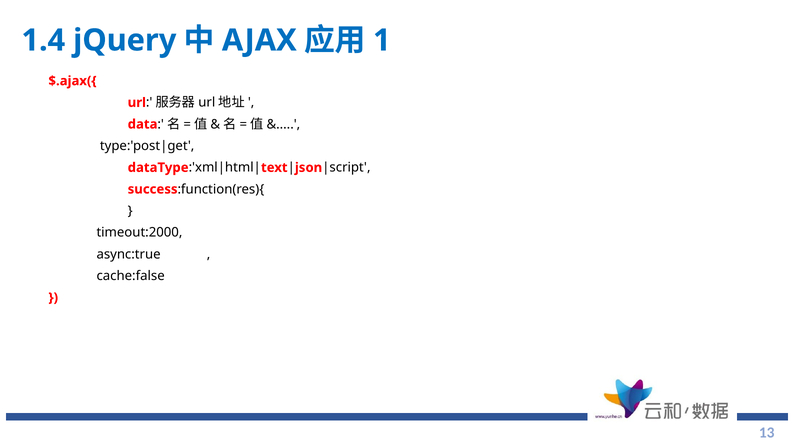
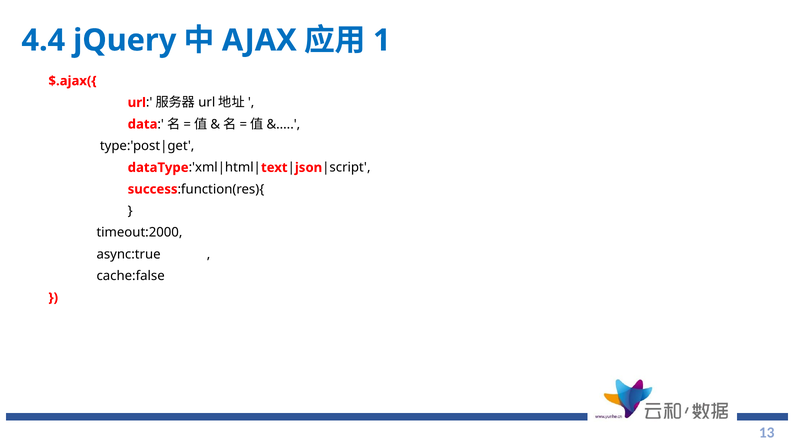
1.4: 1.4 -> 4.4 (43, 40)
